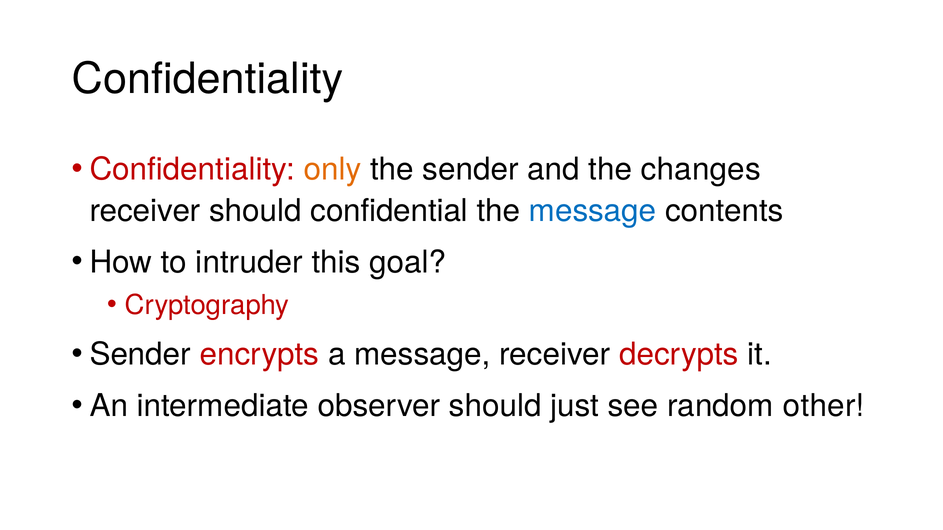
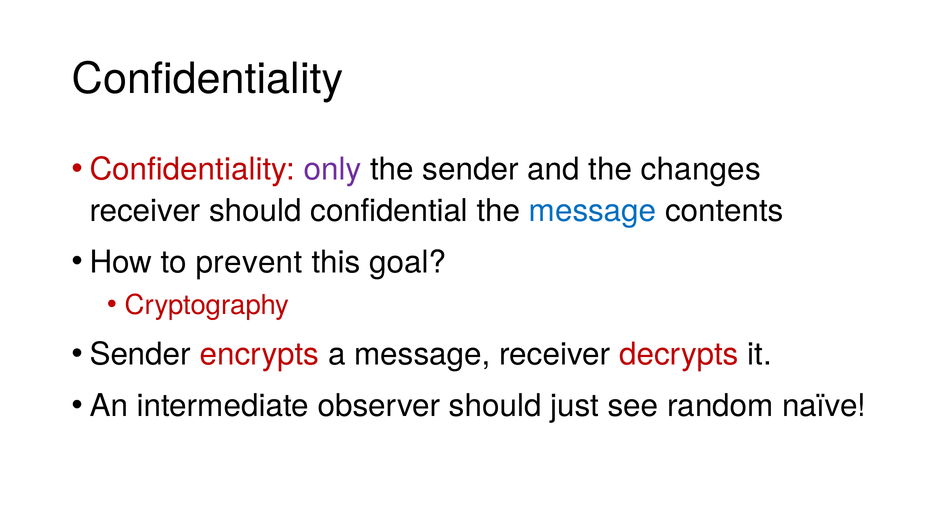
only colour: orange -> purple (333, 170)
intruder: intruder -> prevent (249, 262)
other: other -> naïve (824, 406)
